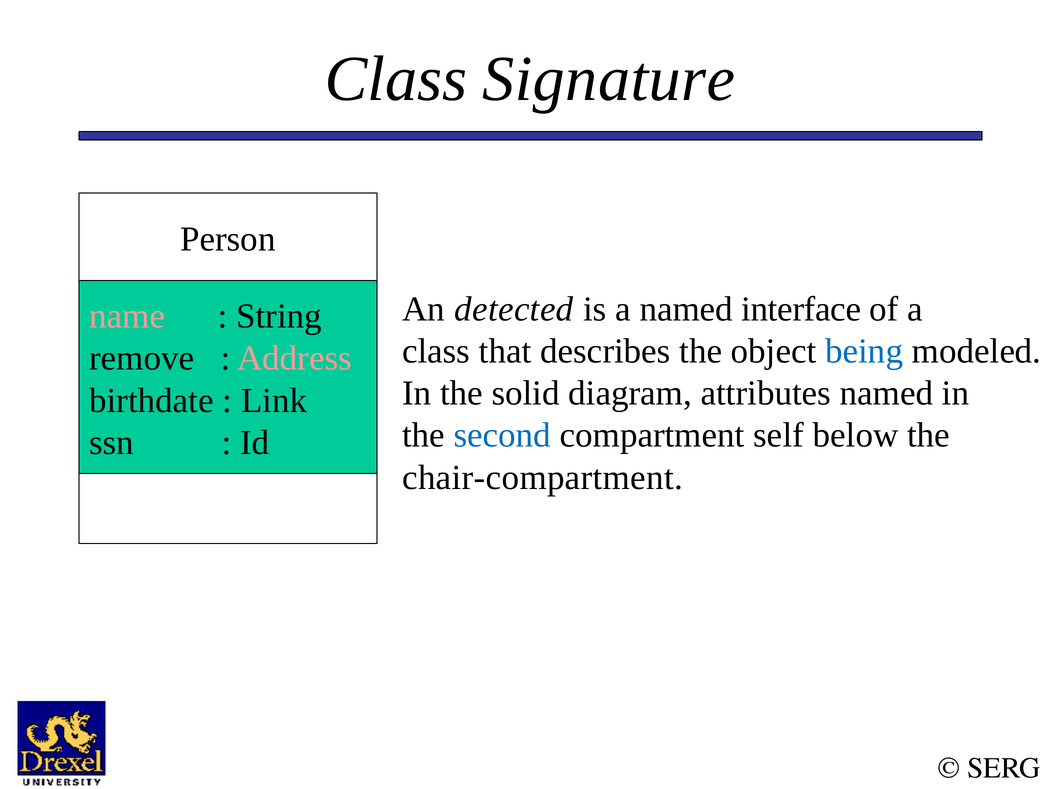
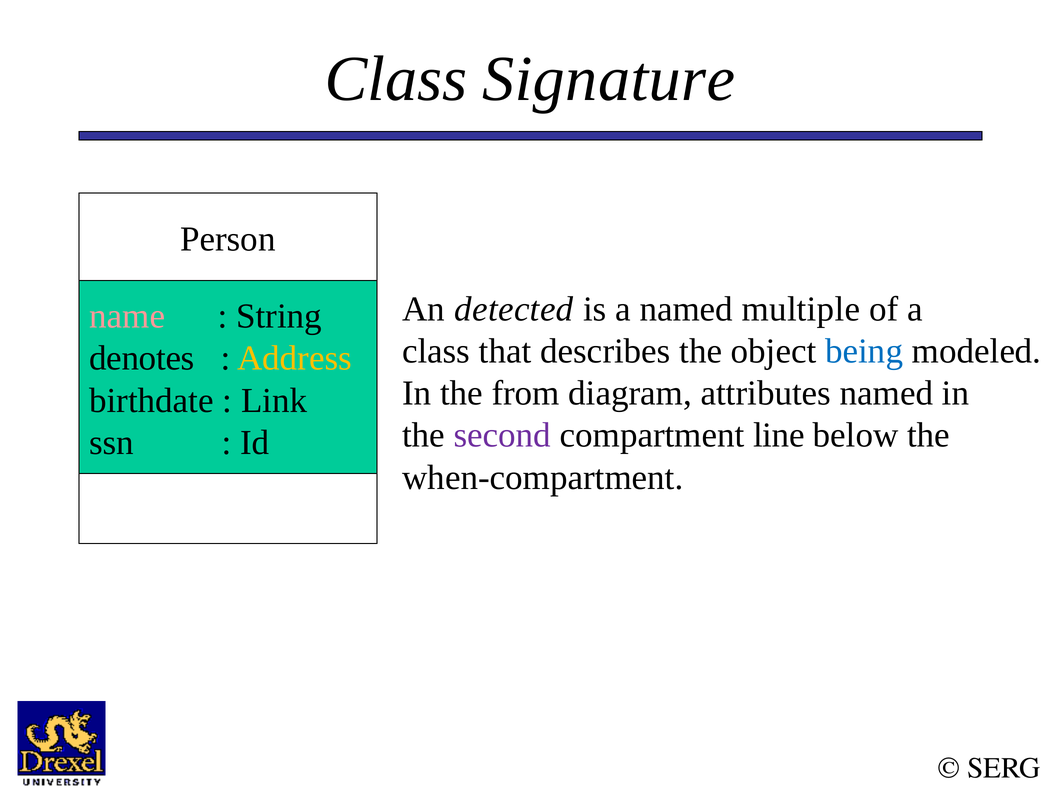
interface: interface -> multiple (801, 309)
remove: remove -> denotes (142, 358)
Address colour: pink -> yellow (295, 358)
solid: solid -> from (526, 393)
second colour: blue -> purple (502, 435)
self: self -> line (779, 435)
chair-compartment: chair-compartment -> when-compartment (543, 477)
